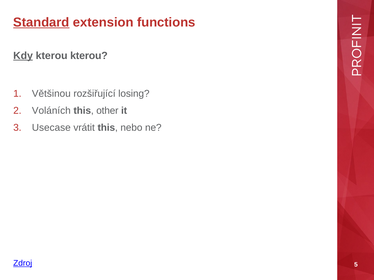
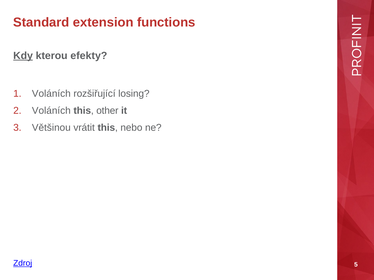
Standard underline: present -> none (41, 22)
kterou kterou: kterou -> efekty (89, 56)
Většinou: Většinou -> Voláních (51, 94)
Usecase: Usecase -> Většinou (51, 128)
